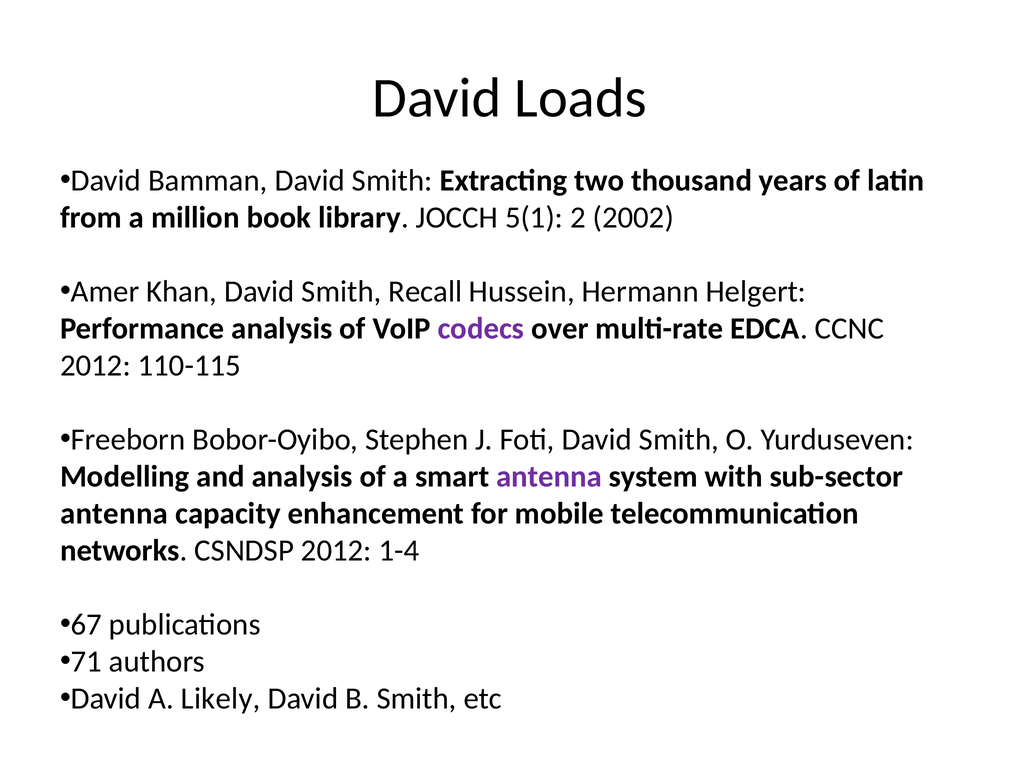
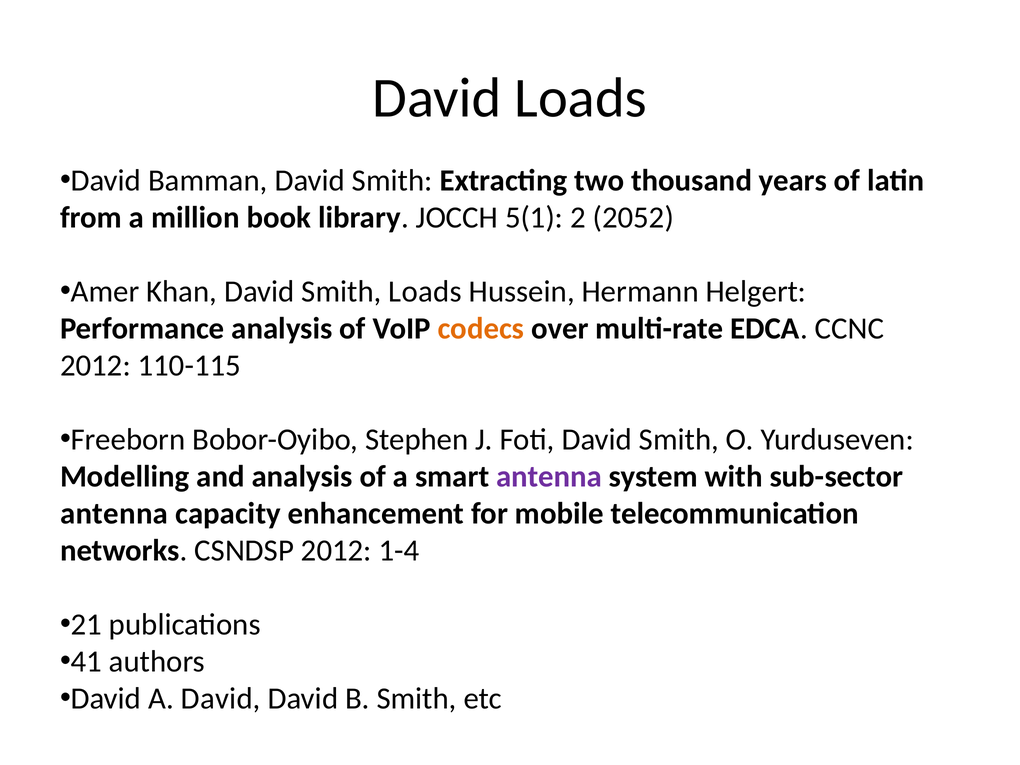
2002: 2002 -> 2052 (633, 218)
Smith Recall: Recall -> Loads (425, 292)
codecs colour: purple -> orange (481, 329)
67: 67 -> 21 (86, 625)
71: 71 -> 41 (86, 662)
A Likely: Likely -> David (221, 699)
